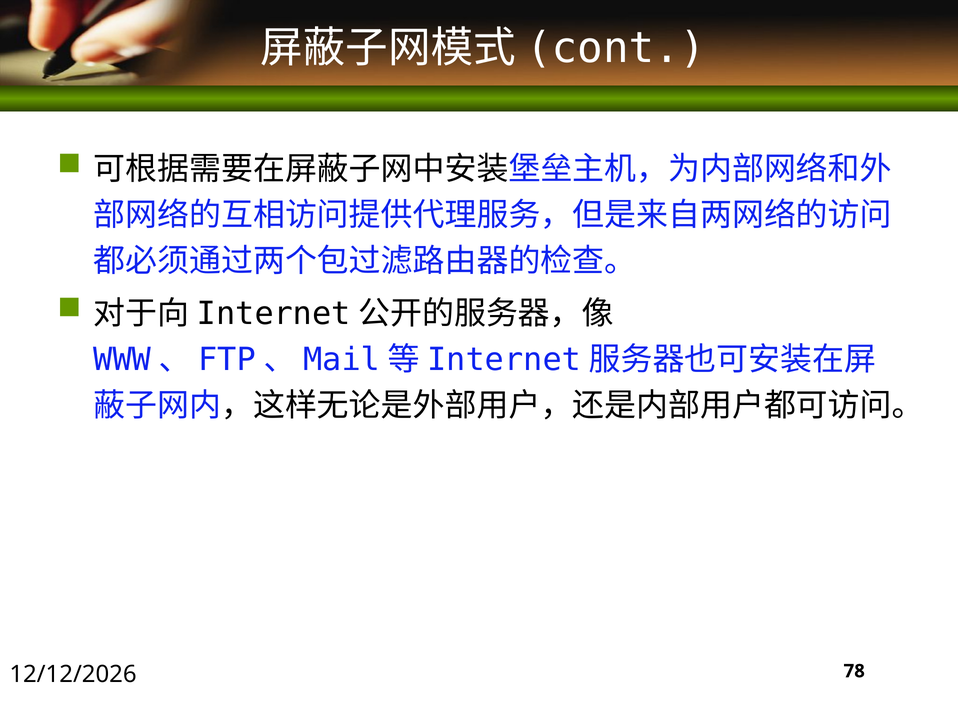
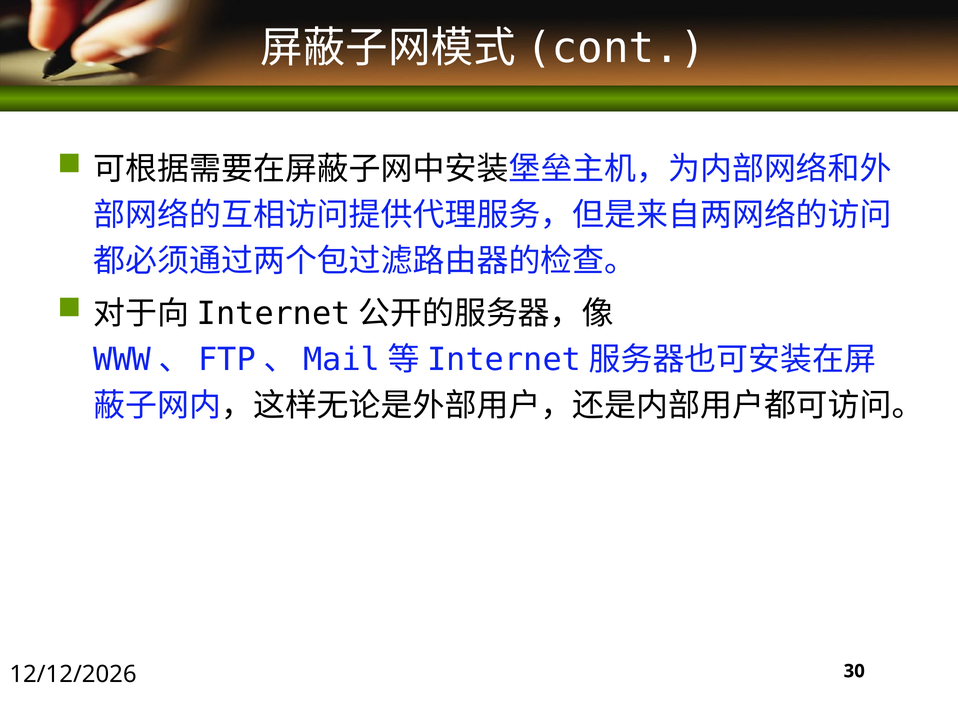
78: 78 -> 30 (854, 672)
